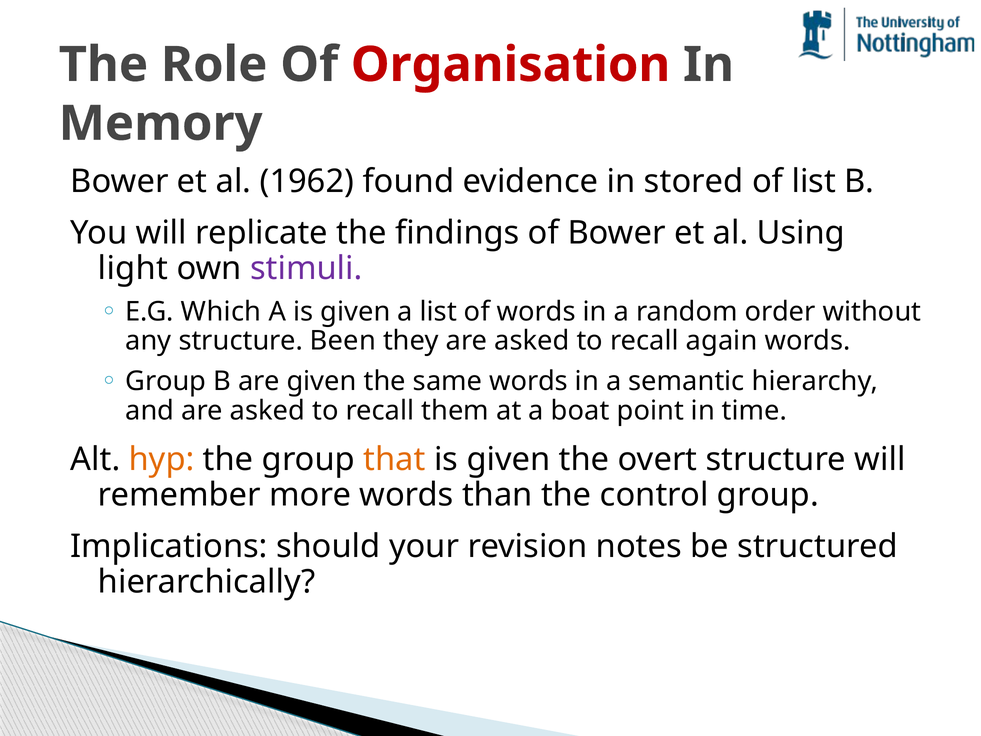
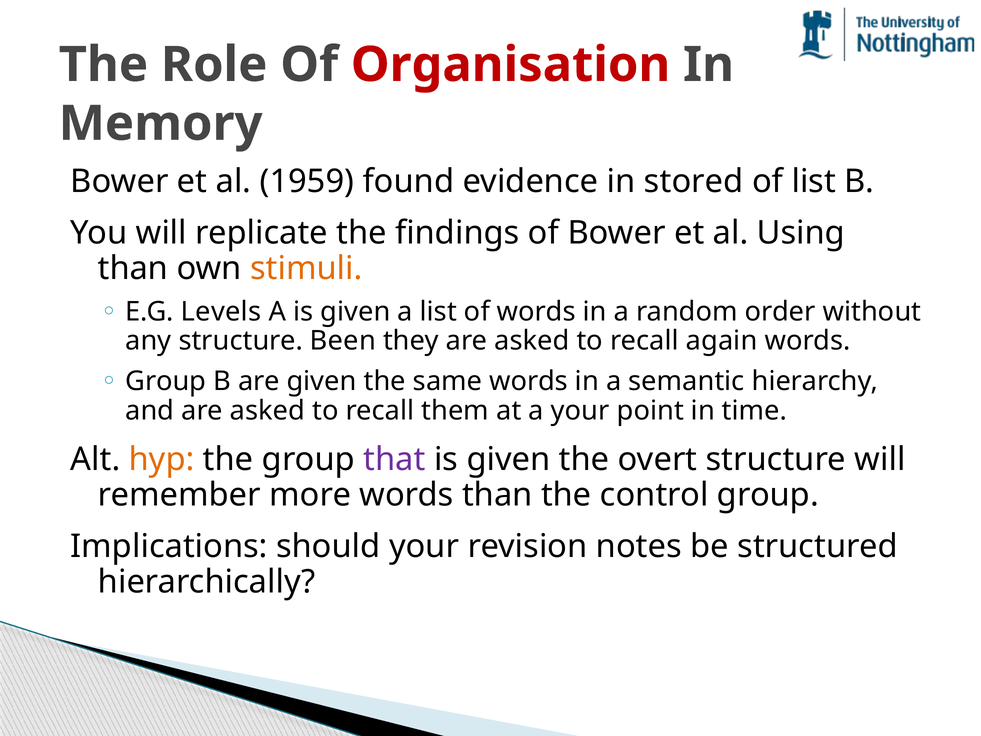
1962: 1962 -> 1959 (307, 181)
light: light -> than (133, 268)
stimuli colour: purple -> orange (306, 268)
Which: Which -> Levels (221, 311)
a boat: boat -> your (580, 411)
that colour: orange -> purple (395, 459)
